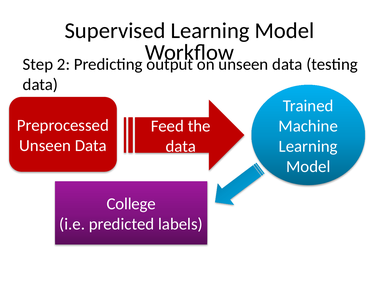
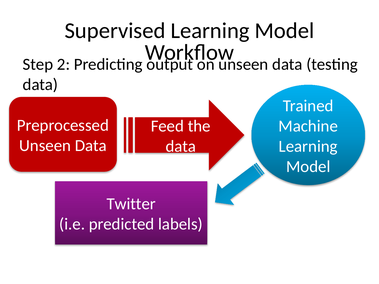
College: College -> Twitter (131, 204)
